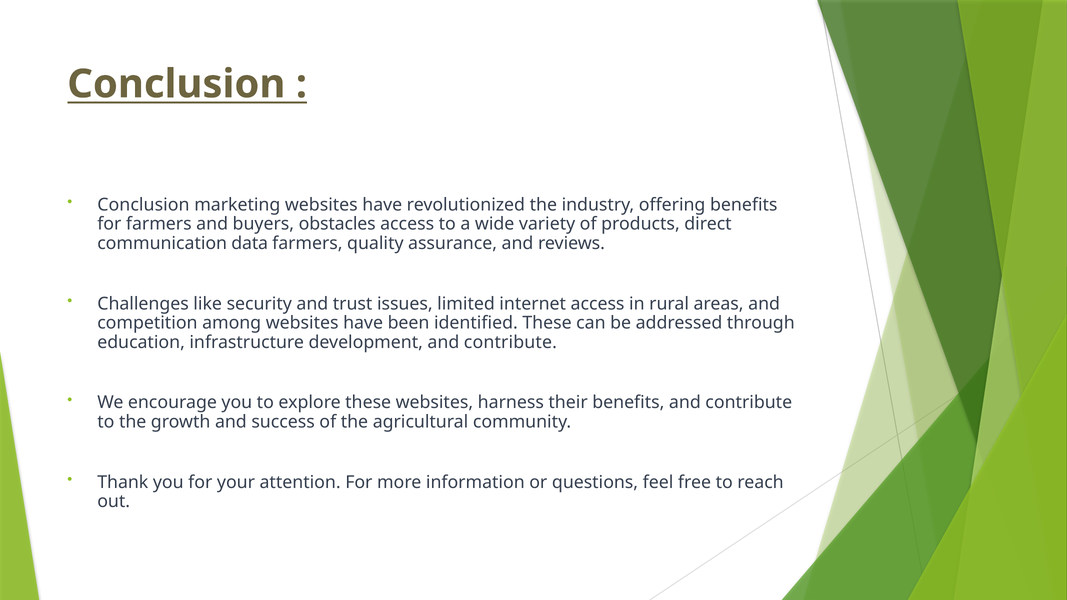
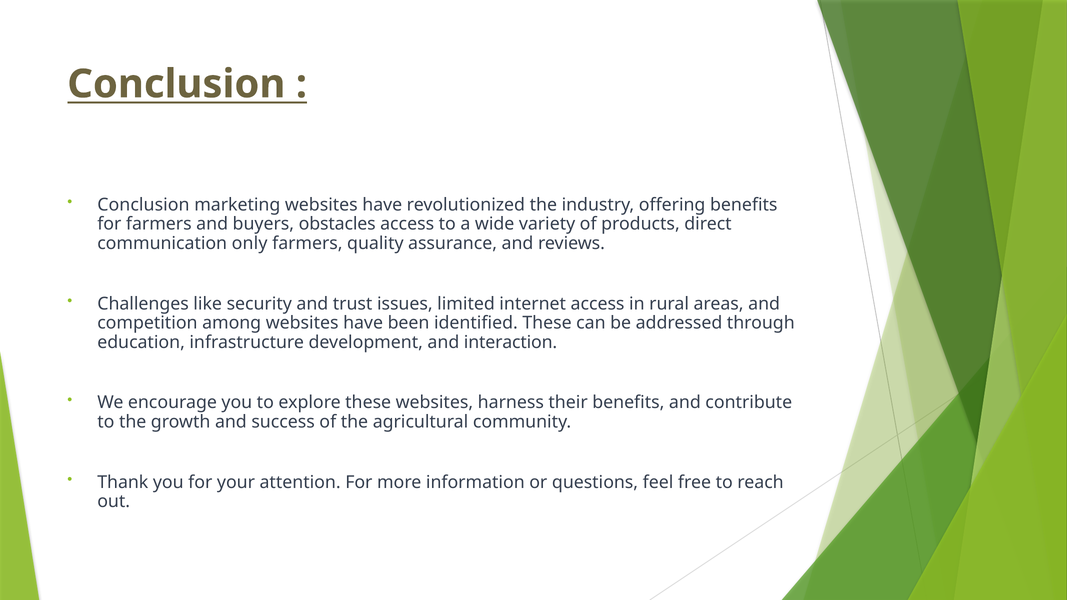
data: data -> only (250, 243)
development and contribute: contribute -> interaction (511, 342)
